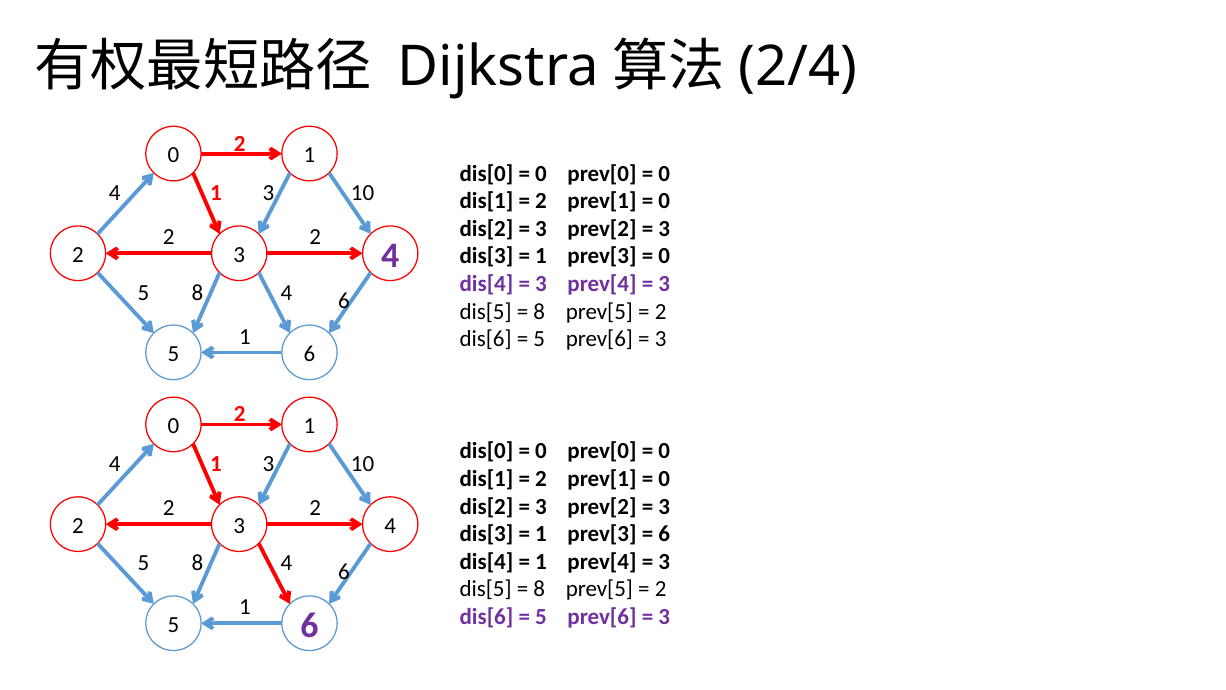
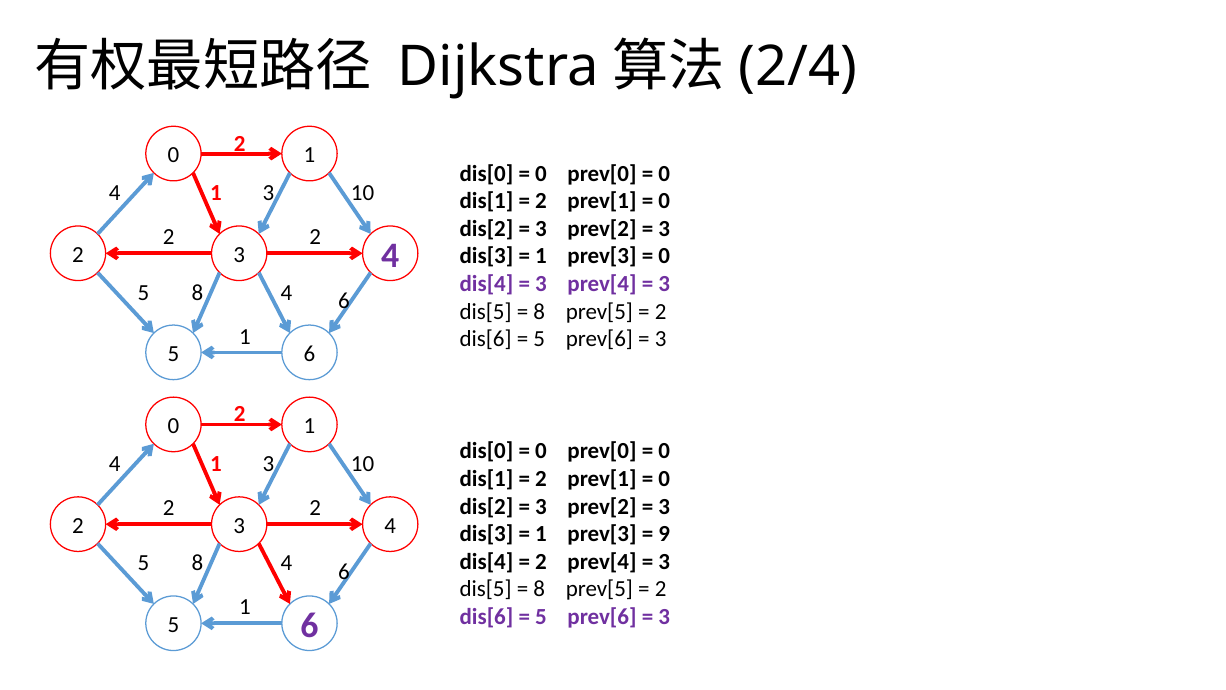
6: 6 -> 9 (664, 534)
1: 1 -> 2 (541, 561)
